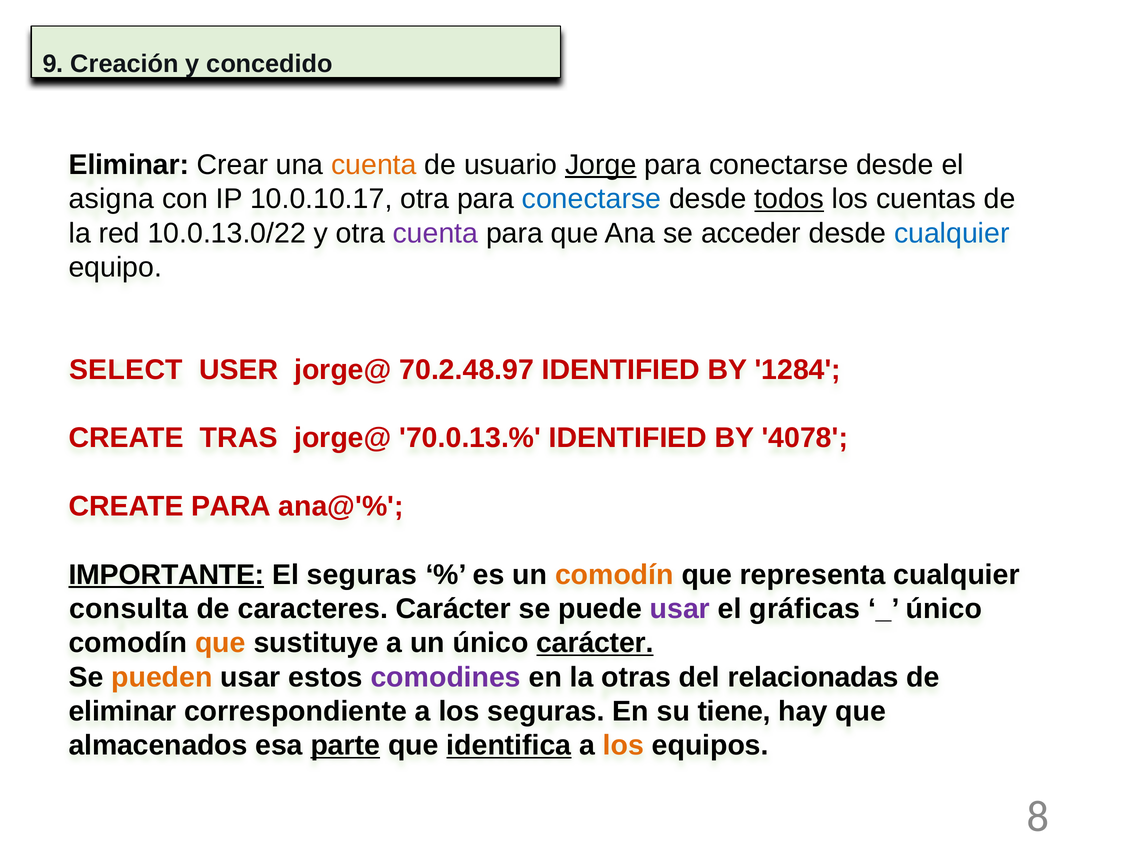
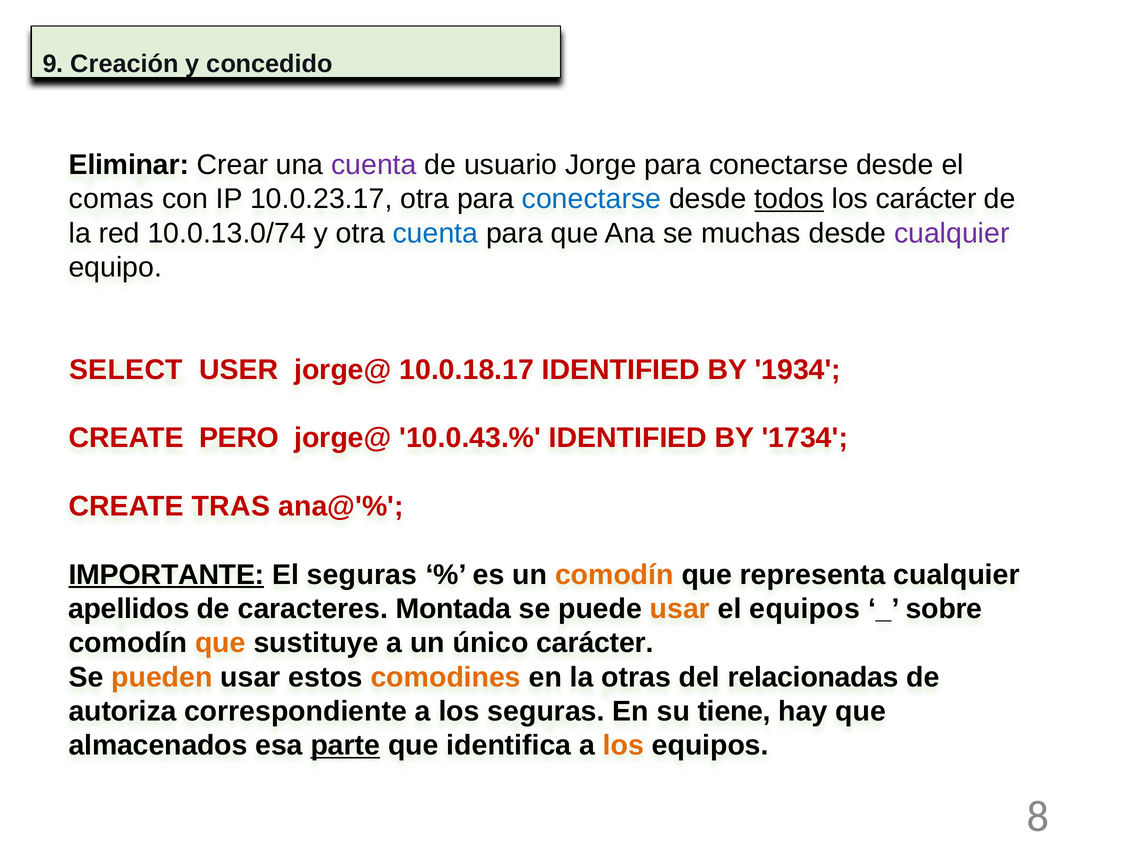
cuenta colour: orange -> purple (374, 165)
Jorge underline: present -> none (601, 165)
asigna: asigna -> comas (111, 199)
10.0.10.17: 10.0.10.17 -> 10.0.23.17 (321, 199)
los cuentas: cuentas -> carácter (926, 199)
10.0.13.0/22: 10.0.13.0/22 -> 10.0.13.0/74 (227, 233)
cuenta colour: purple -> blue (435, 233)
acceder: acceder -> muchas (751, 233)
cualquier colour: blue -> purple (952, 233)
70.2.48.97: 70.2.48.97 -> 10.0.18.17 (467, 370)
1284: 1284 -> 1934 (798, 370)
TRAS: TRAS -> PERO (239, 438)
70.0.13.%: 70.0.13.% -> 10.0.43.% (470, 438)
4078: 4078 -> 1734 (805, 438)
CREATE PARA: PARA -> TRAS (231, 507)
consulta: consulta -> apellidos (129, 609)
caracteres Carácter: Carácter -> Montada (453, 609)
usar colour: purple -> orange (680, 609)
el gráficas: gráficas -> equipos (805, 609)
único: único -> sobre (944, 609)
carácter underline: present -> none (595, 643)
comodines colour: purple -> orange (446, 677)
eliminar: eliminar -> autoriza (123, 712)
identifica underline: present -> none (509, 746)
